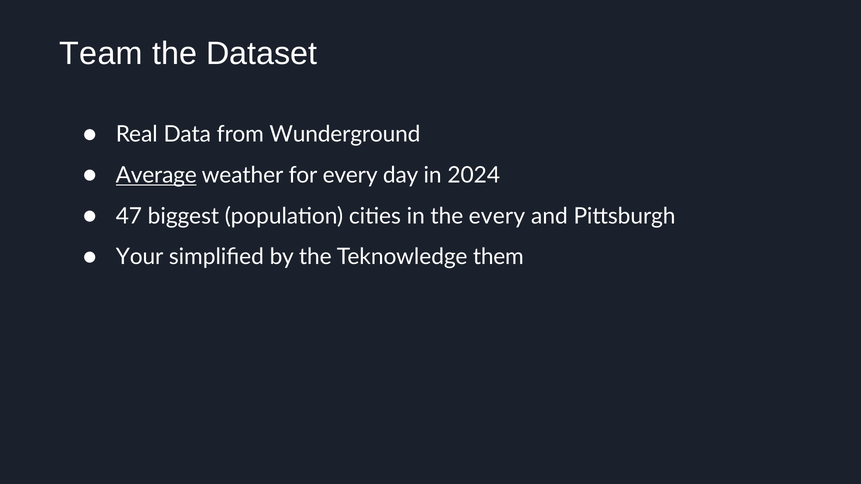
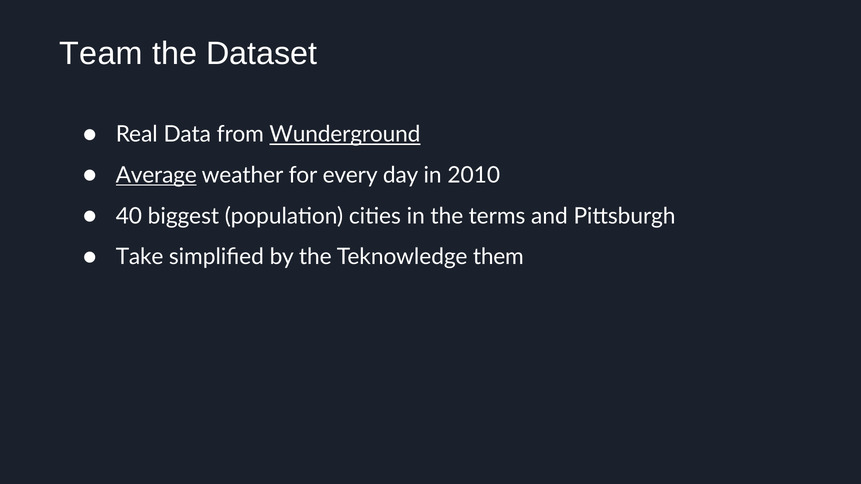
Wunderground underline: none -> present (345, 135)
2024: 2024 -> 2010 (474, 175)
47: 47 -> 40 (129, 216)
the every: every -> terms (497, 216)
Your: Your -> Take (140, 257)
